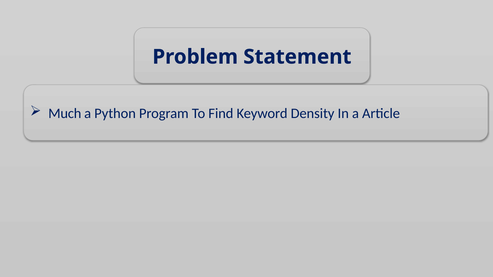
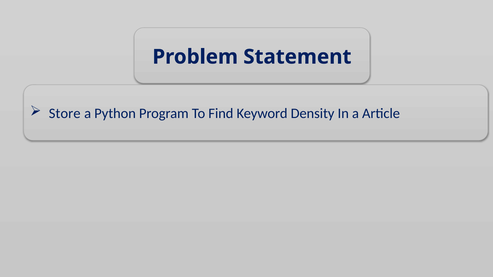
Much: Much -> Store (65, 114)
